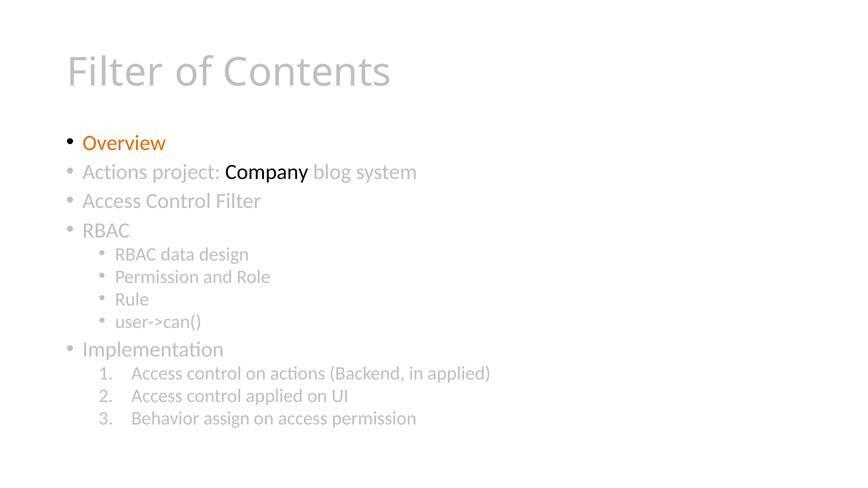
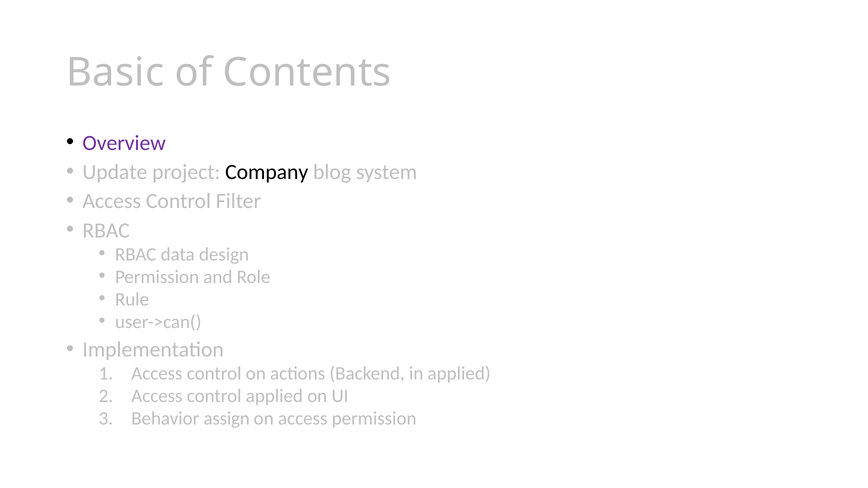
Filter: Filter -> Basic (115, 73)
Overview colour: orange -> purple (124, 143)
Actions: Actions -> Update (115, 172)
